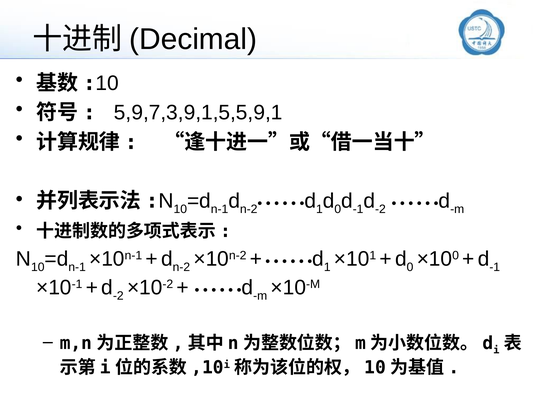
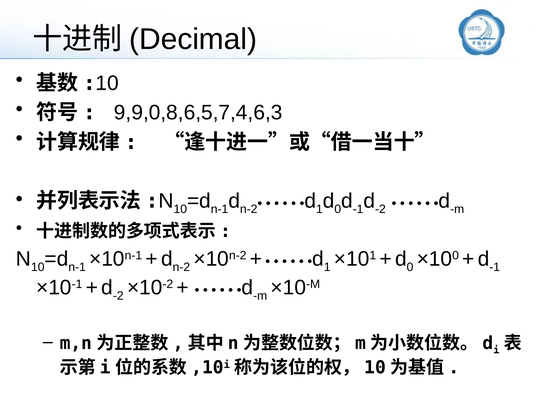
5,9,7,3,9,1,5,5,9,1: 5,9,7,3,9,1,5,5,9,1 -> 9,9,0,8,6,5,7,4,6,3 (198, 112)
